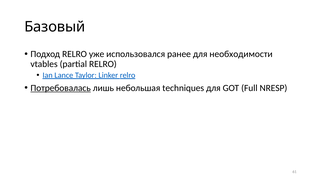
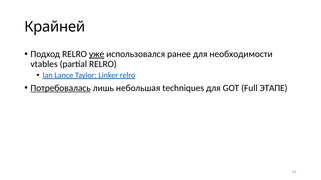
Базовый: Базовый -> Крайней (55, 27)
уже underline: none -> present (97, 54)
NRESP: NRESP -> ЭТАПЕ (274, 88)
